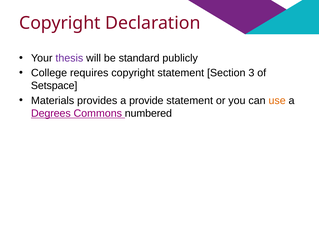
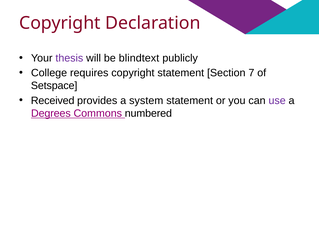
standard: standard -> blindtext (139, 58)
3: 3 -> 7 (251, 73)
Materials: Materials -> Received (53, 101)
provide: provide -> system (146, 101)
use colour: orange -> purple (277, 101)
